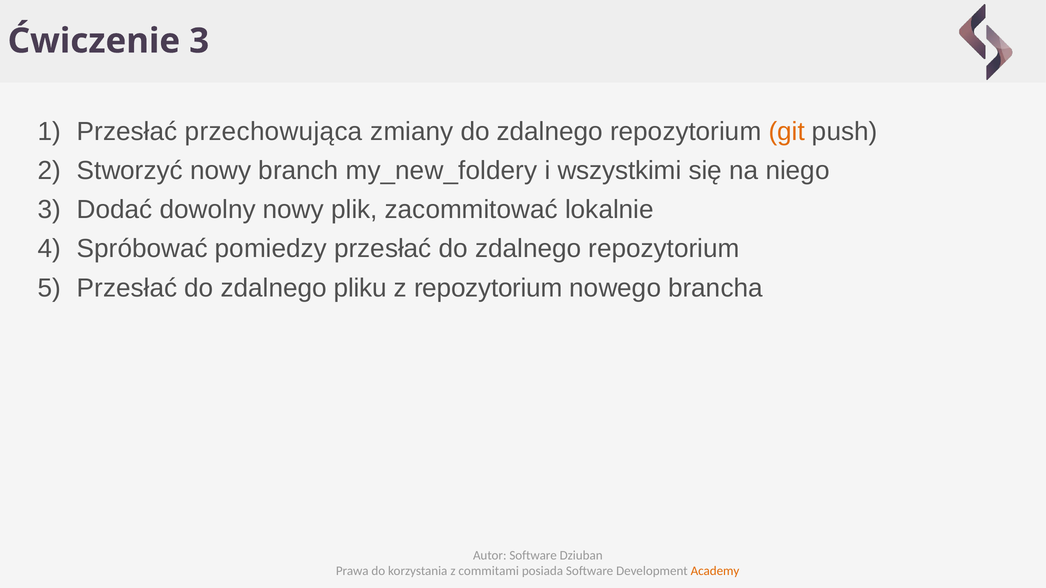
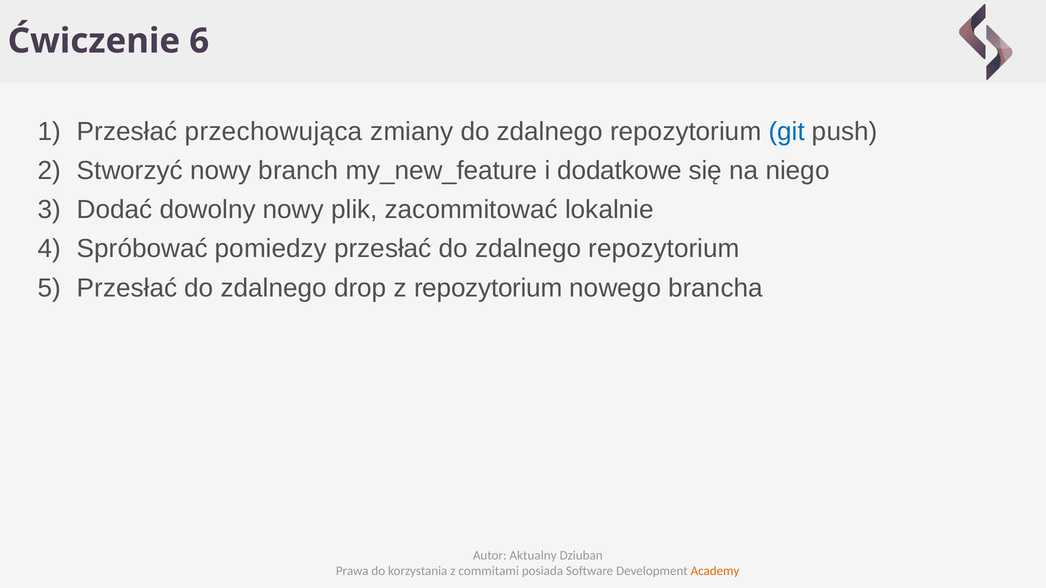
Ćwiczenie 3: 3 -> 6 (199, 41)
git colour: orange -> blue (787, 132)
my_new_foldery: my_new_foldery -> my_new_feature (442, 171)
wszystkimi: wszystkimi -> dodatkowe (620, 171)
pliku: pliku -> drop (360, 288)
Autor Software: Software -> Aktualny (533, 556)
